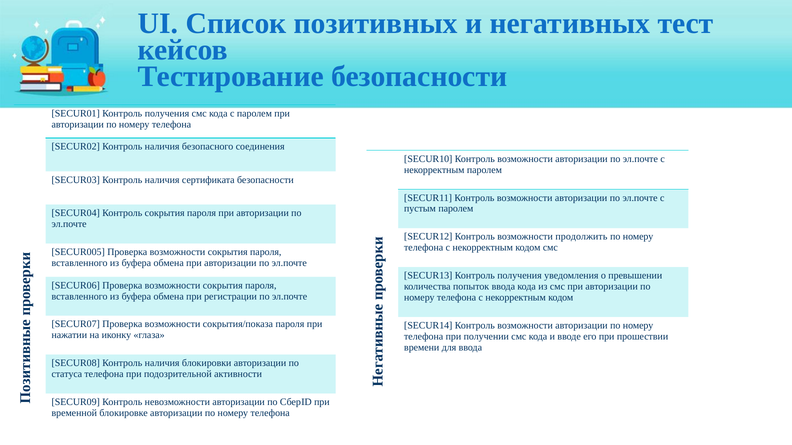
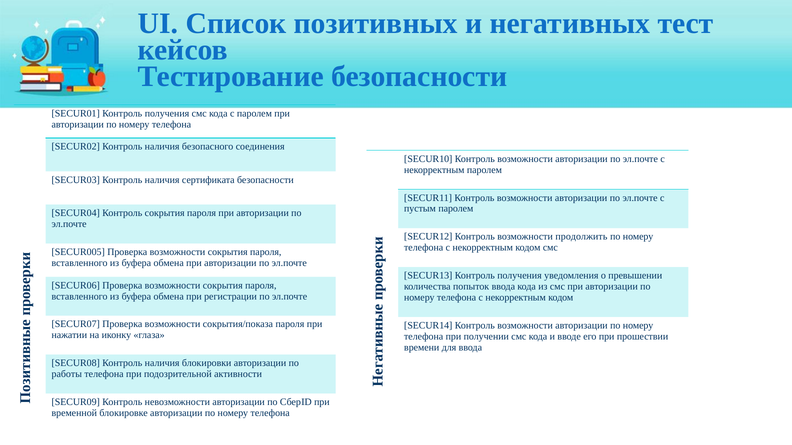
статуса: статуса -> работы (67, 374)
